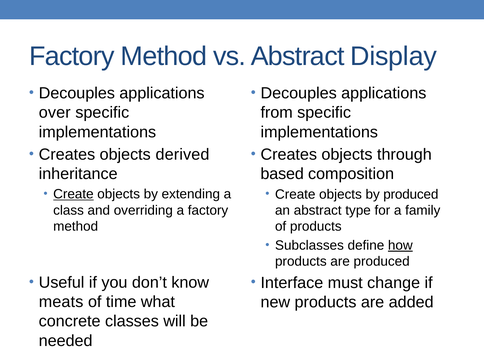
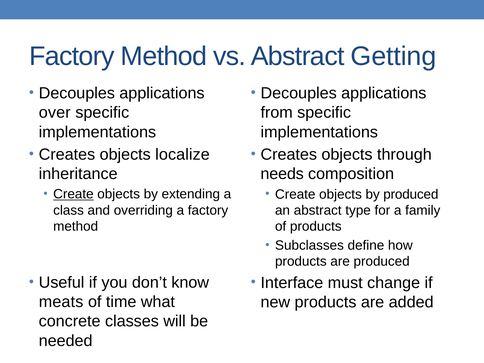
Display: Display -> Getting (393, 56)
derived: derived -> localize (183, 155)
based: based -> needs (282, 174)
how underline: present -> none (400, 245)
